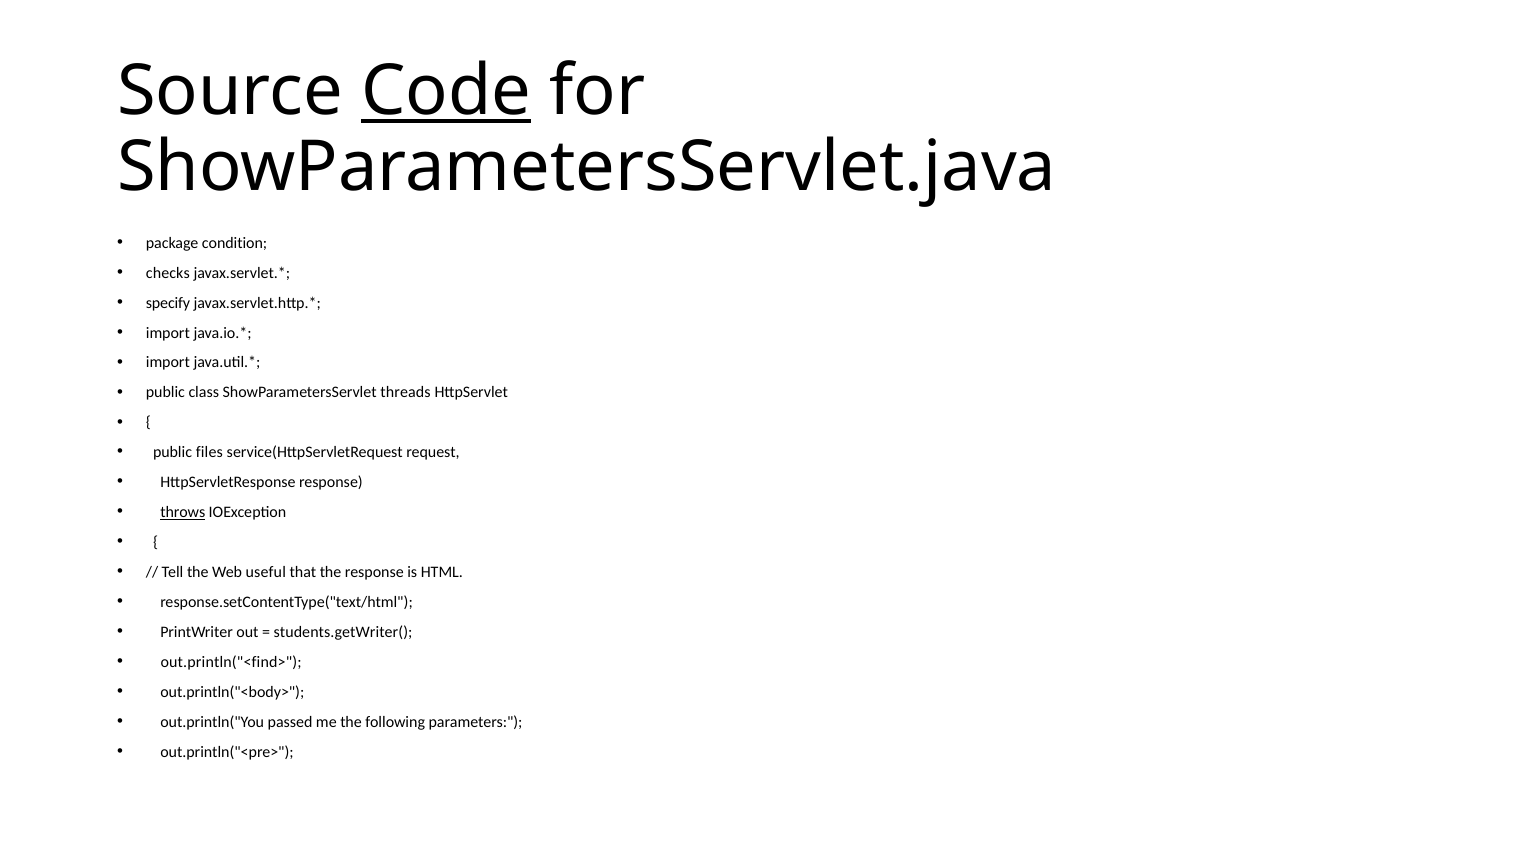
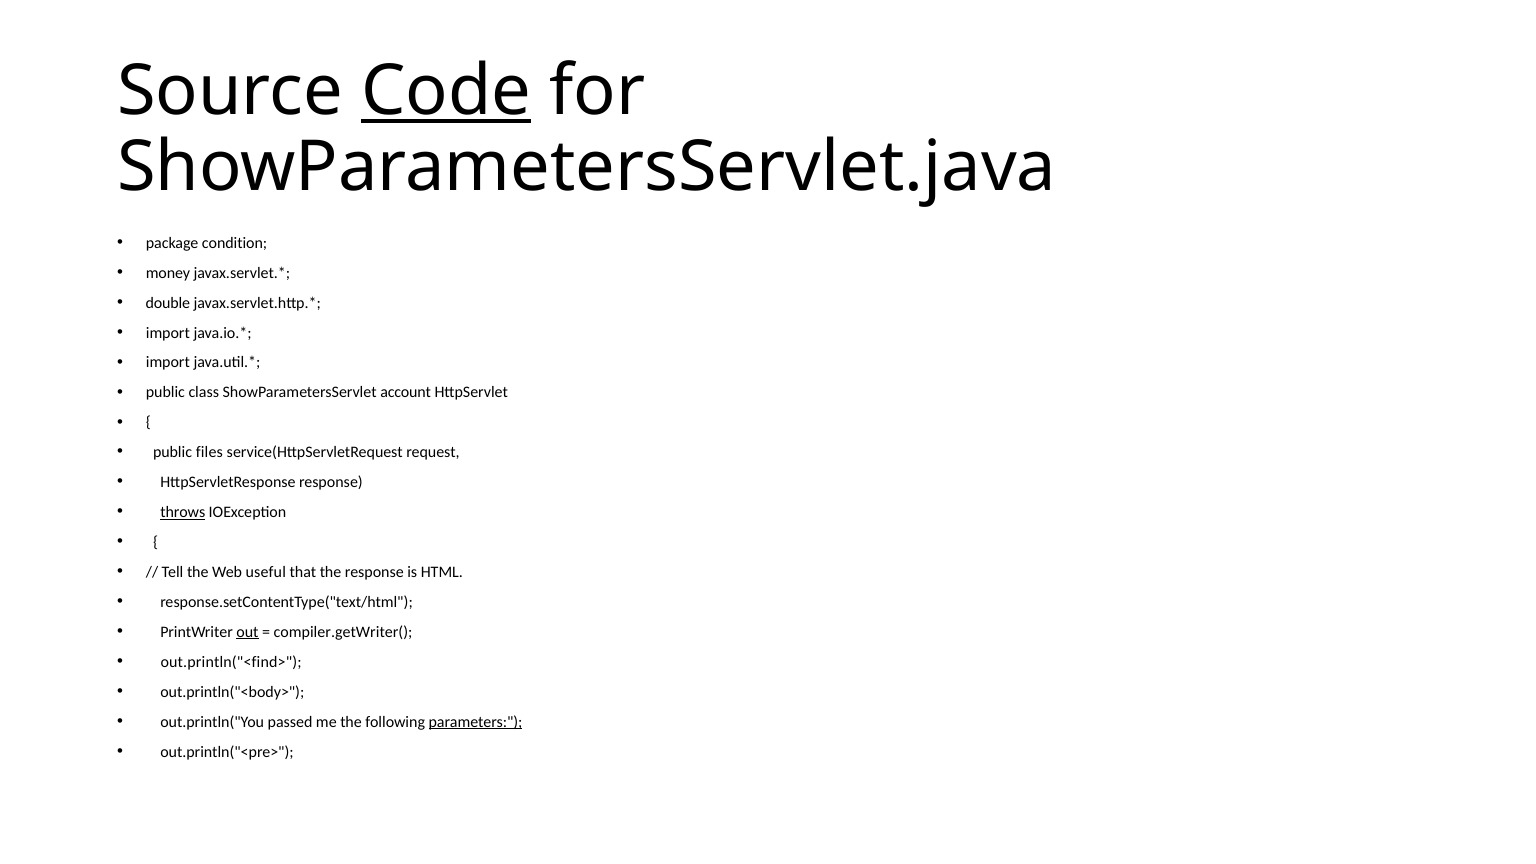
checks: checks -> money (168, 273)
specify: specify -> double (168, 303)
threads: threads -> account (406, 393)
out underline: none -> present (247, 632)
students.getWriter(: students.getWriter( -> compiler.getWriter( (343, 632)
parameters underline: none -> present (476, 722)
